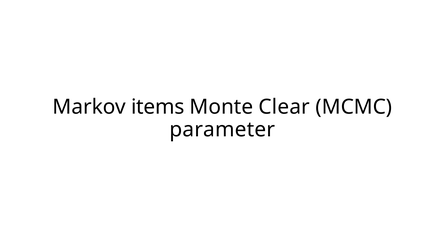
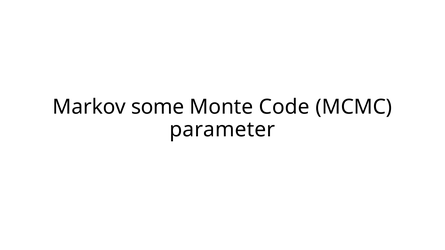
items: items -> some (158, 107)
Clear: Clear -> Code (284, 107)
